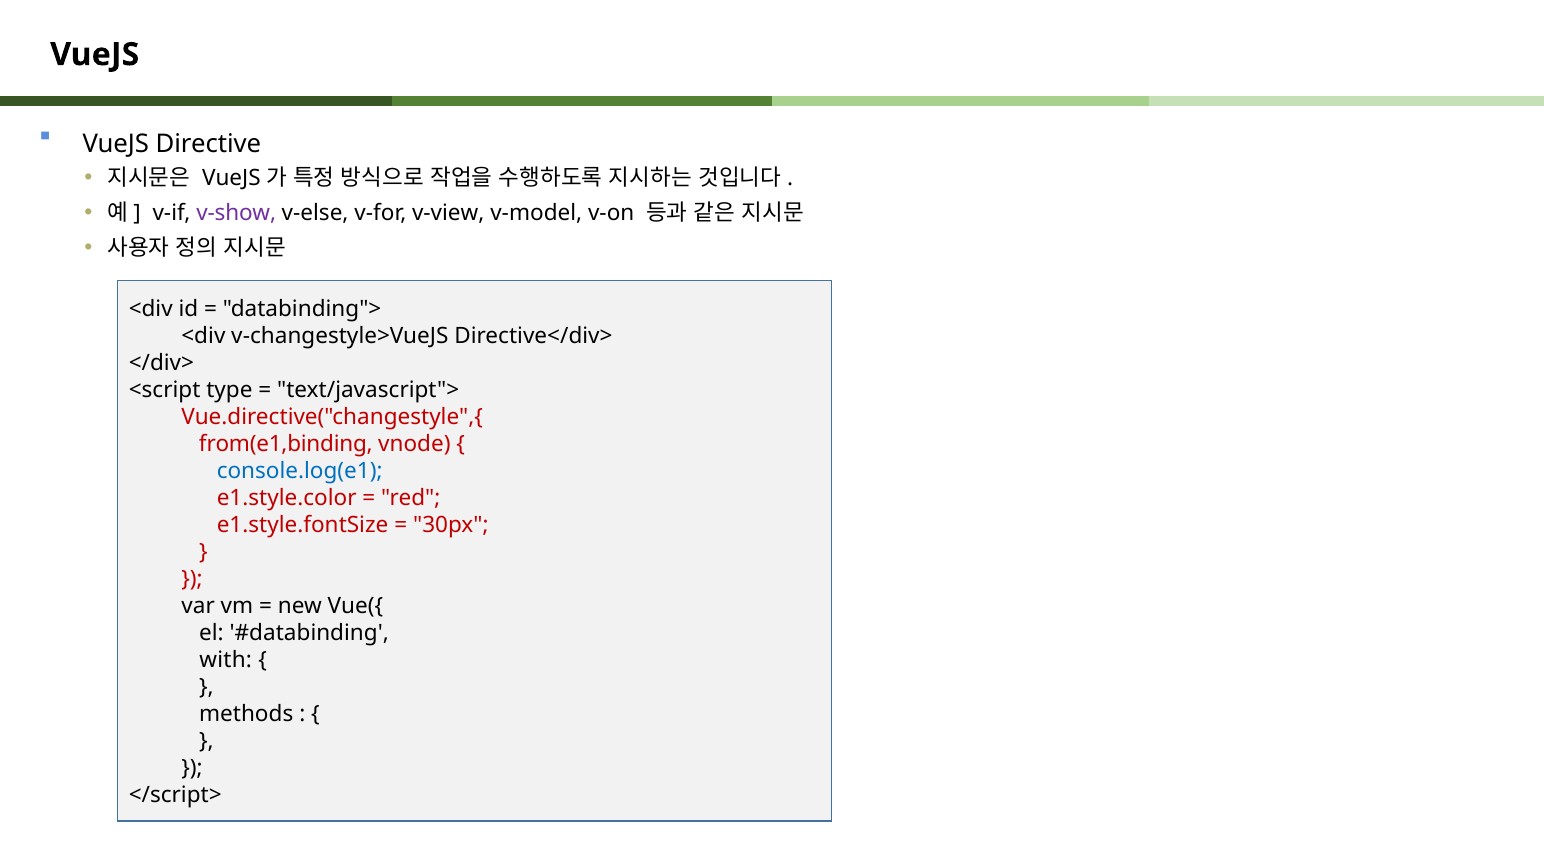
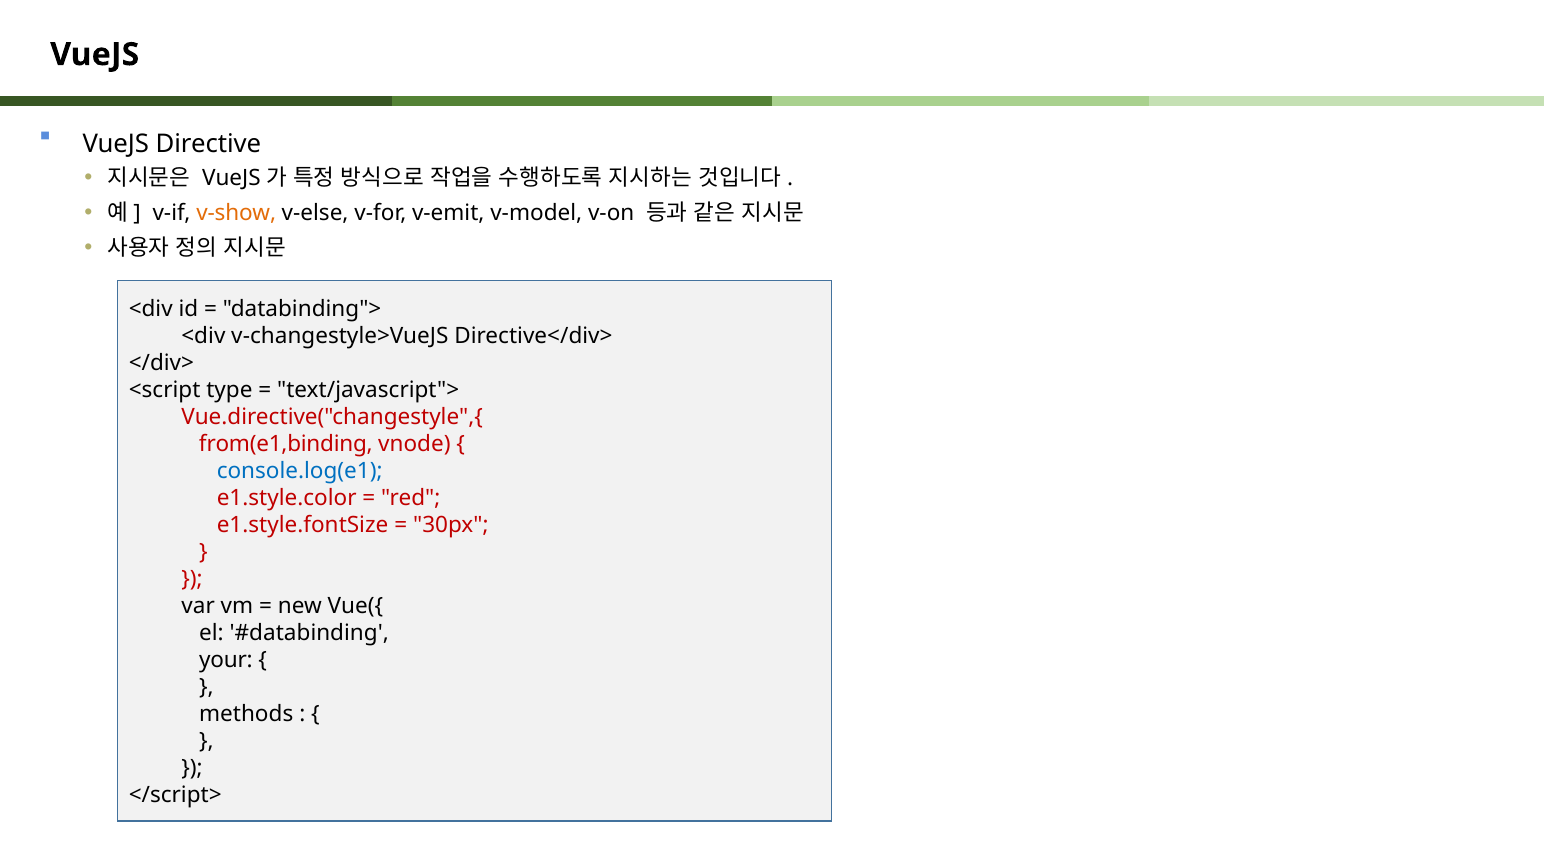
v-show colour: purple -> orange (236, 213)
v-view: v-view -> v-emit (448, 213)
with: with -> your (226, 661)
